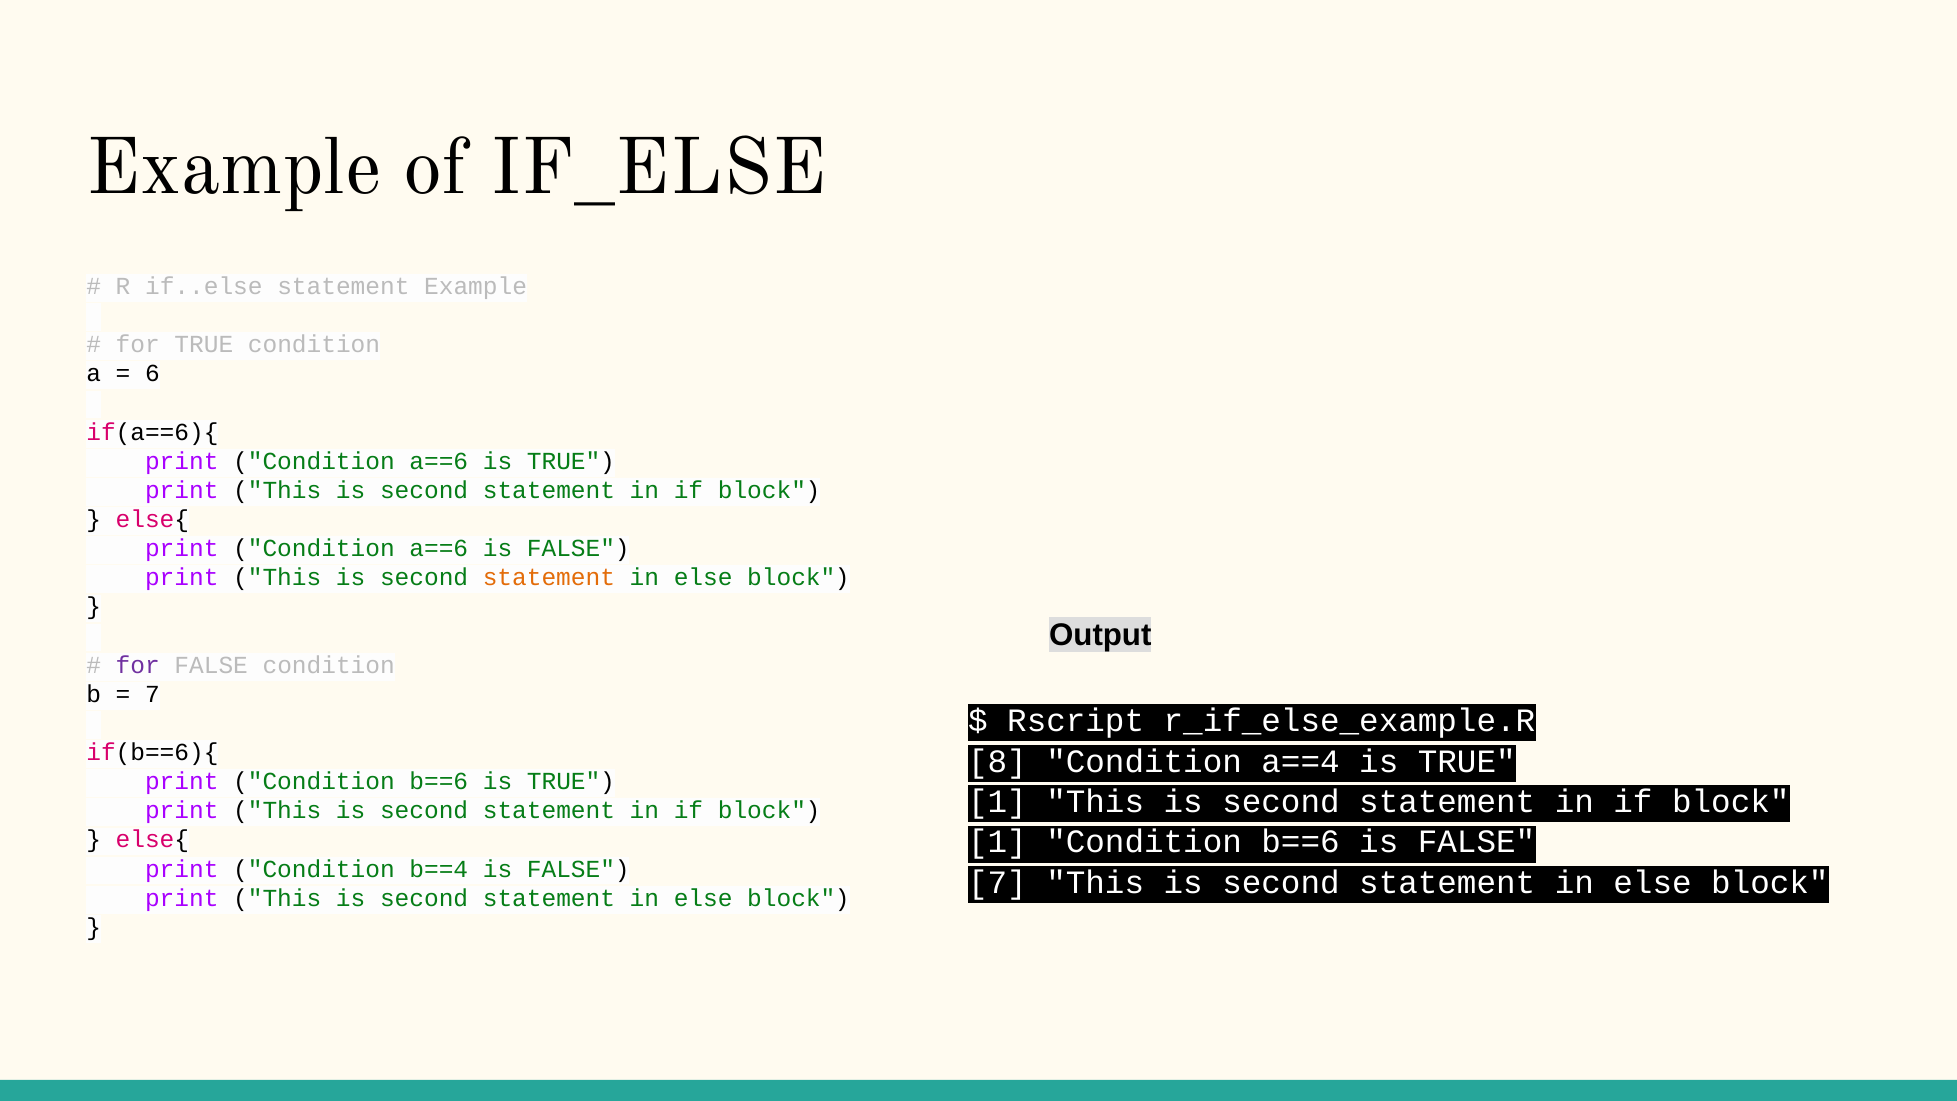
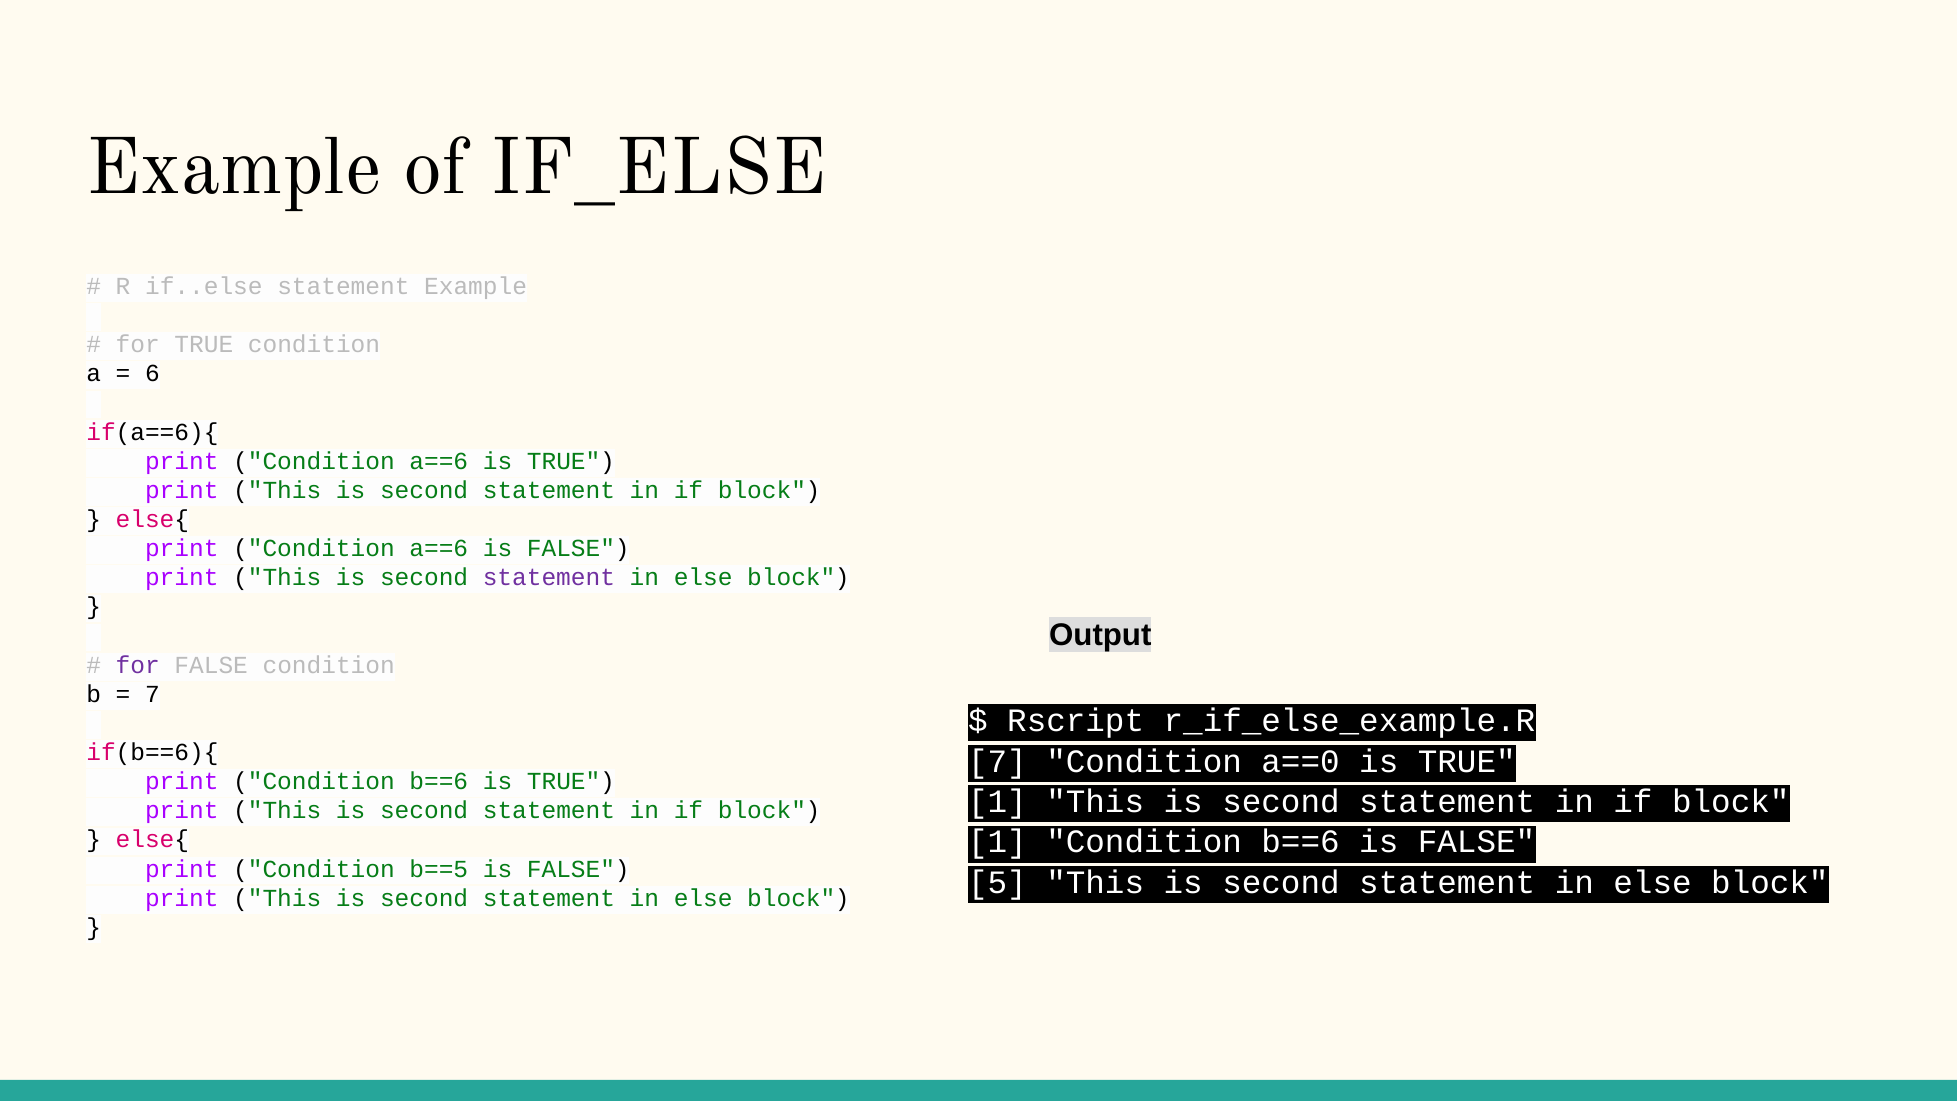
statement colour: orange -> purple (549, 578)
8: 8 -> 7 (997, 761)
a==4: a==4 -> a==0 (1301, 761)
b==4: b==4 -> b==5 (439, 869)
7: 7 -> 5 (997, 883)
